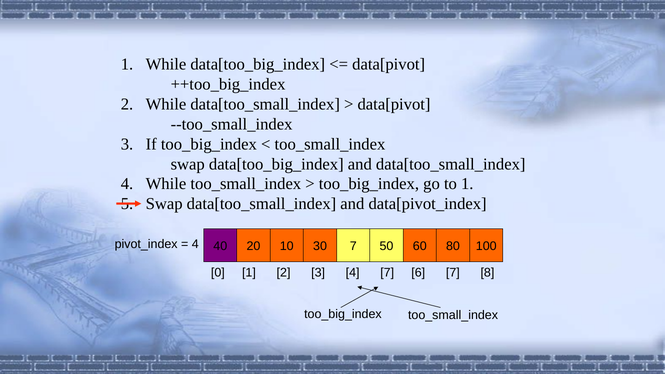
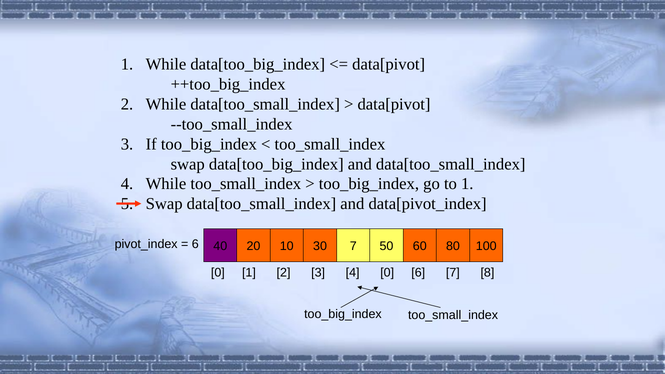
4: 4 -> 6 (195, 244)
4 7: 7 -> 0 (387, 273)
